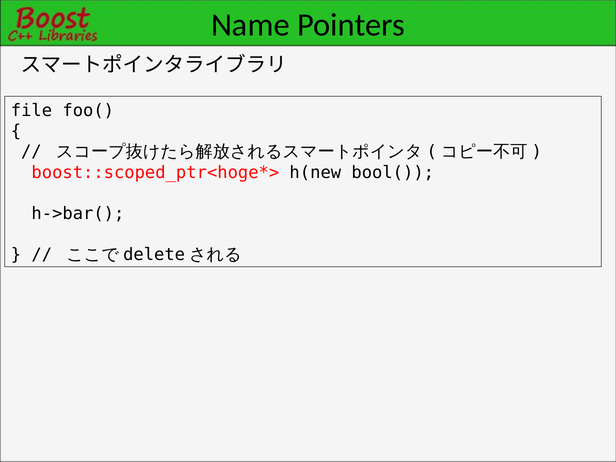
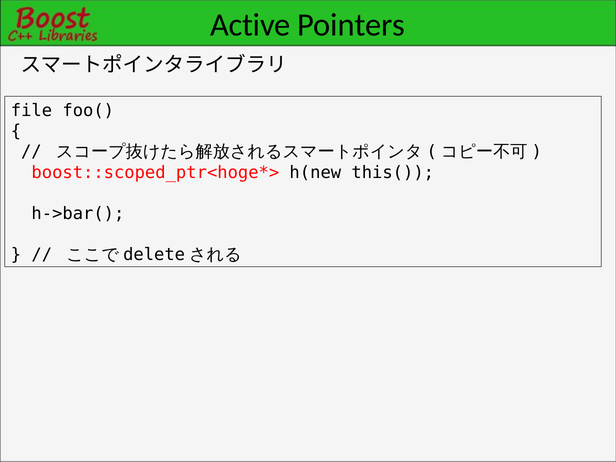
Name: Name -> Active (251, 25)
bool(: bool( -> this( (393, 172)
